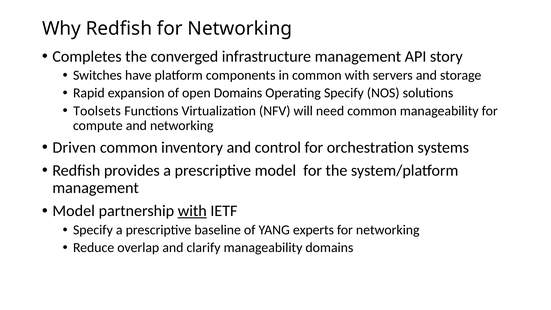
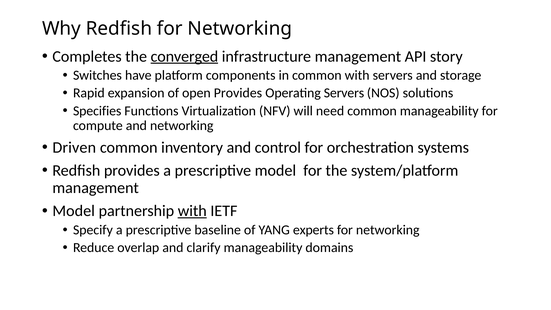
converged underline: none -> present (184, 56)
open Domains: Domains -> Provides (238, 93)
Operating Specify: Specify -> Servers (344, 93)
Toolsets: Toolsets -> Specifies (97, 111)
